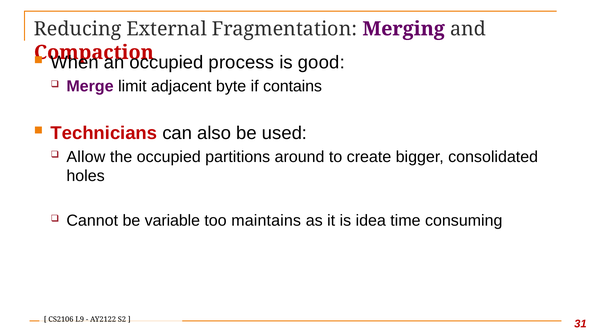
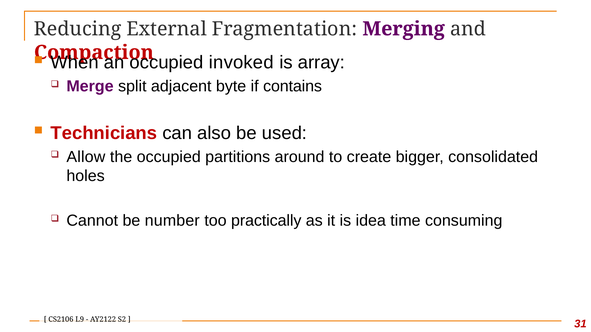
process: process -> invoked (241, 63)
good: good -> array (321, 63)
limit: limit -> split (132, 86)
variable: variable -> number (172, 221)
maintains: maintains -> practically (266, 221)
